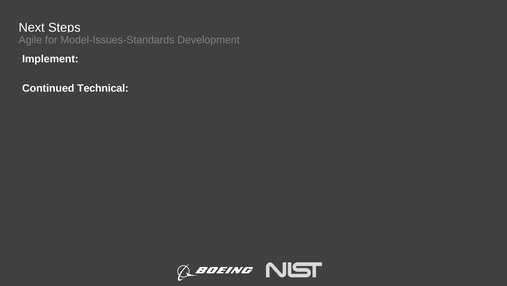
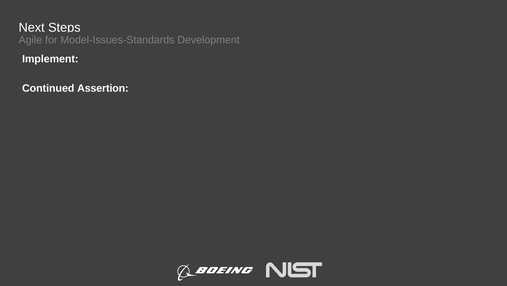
Technical: Technical -> Assertion (103, 88)
